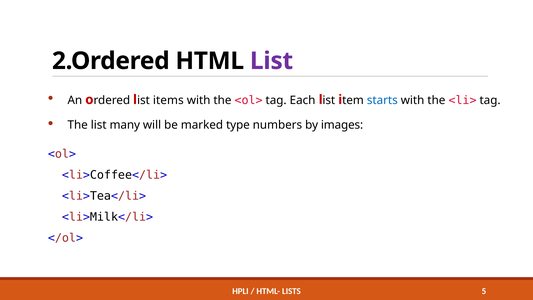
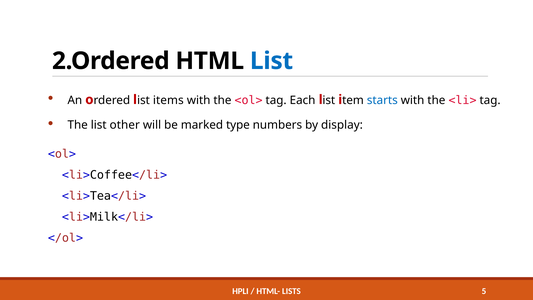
List colour: purple -> blue (272, 61)
many: many -> other (125, 125)
images: images -> display (342, 125)
